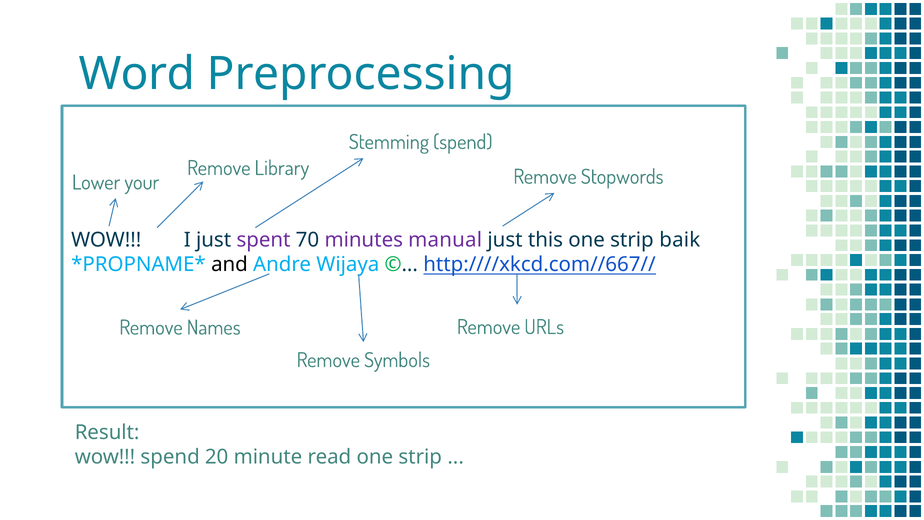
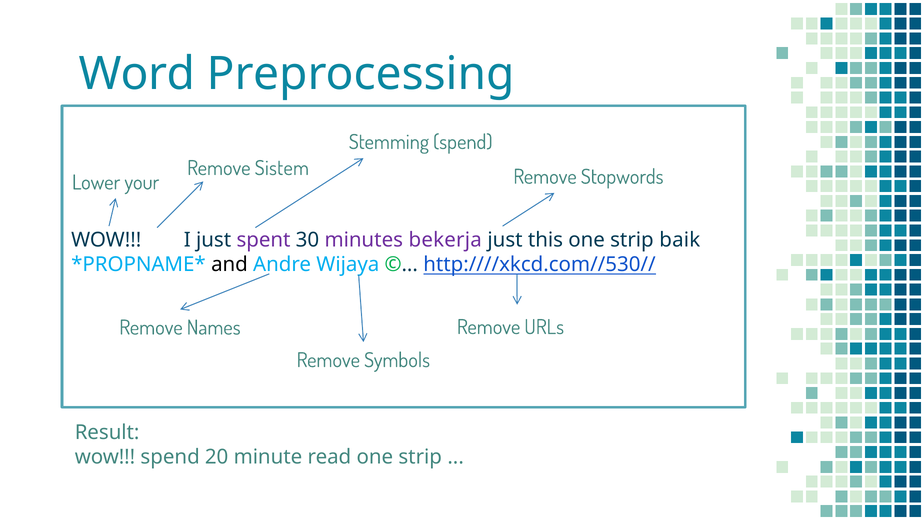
Library: Library -> Sistem (282, 168)
70: 70 -> 30 (307, 240)
manual: manual -> bekerja (445, 240)
http:////xkcd.com//667//: http:////xkcd.com//667// -> http:////xkcd.com//530// (539, 264)
